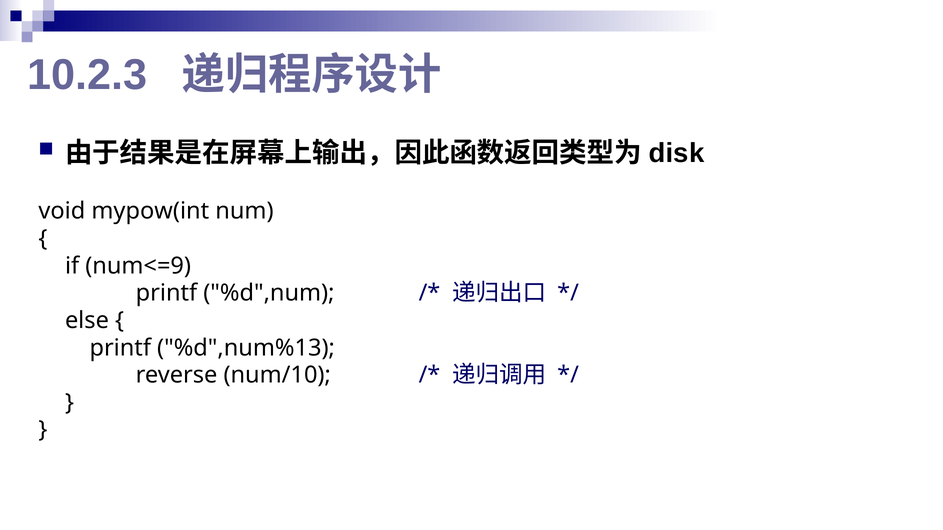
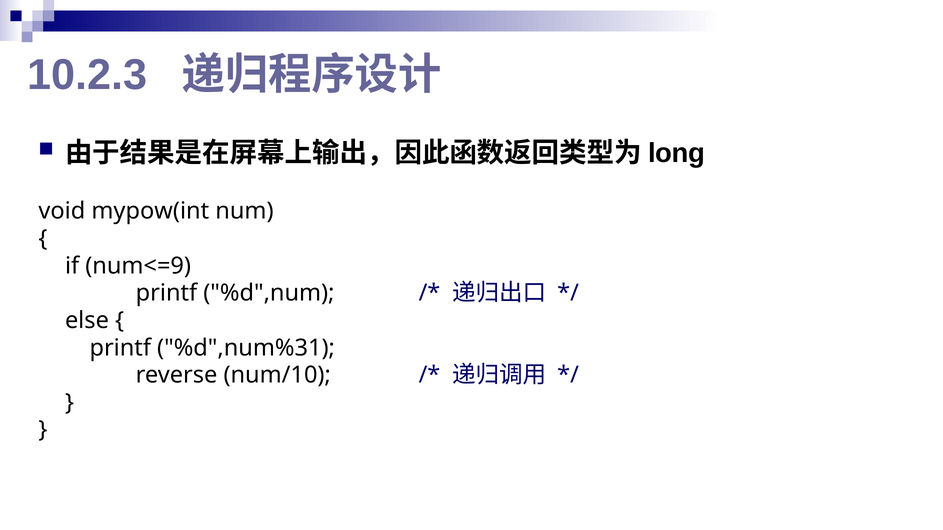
disk: disk -> long (677, 153)
%d",num%13: %d",num%13 -> %d",num%31 (246, 348)
